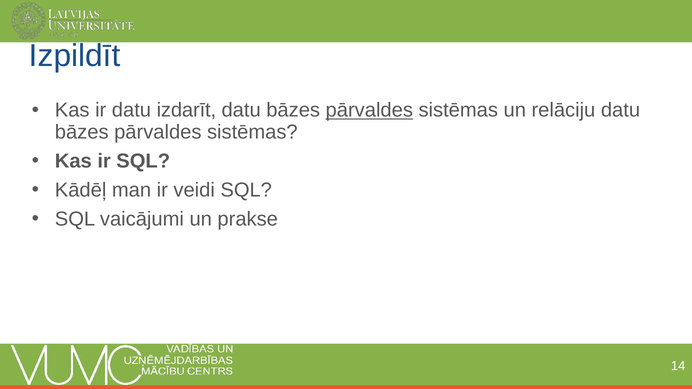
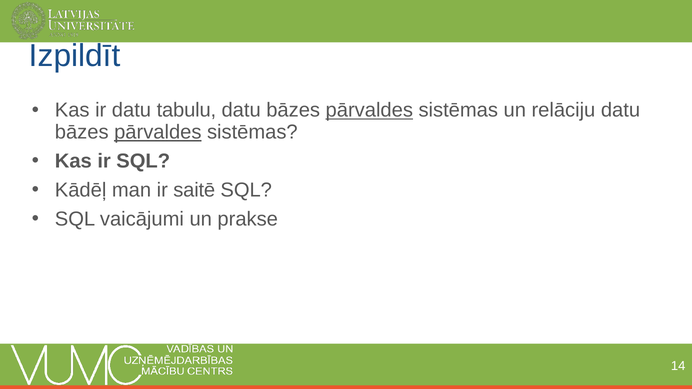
izdarīt: izdarīt -> tabulu (186, 110)
pārvaldes underline: none -> present (158, 132)
veidi: veidi -> saitē (194, 190)
